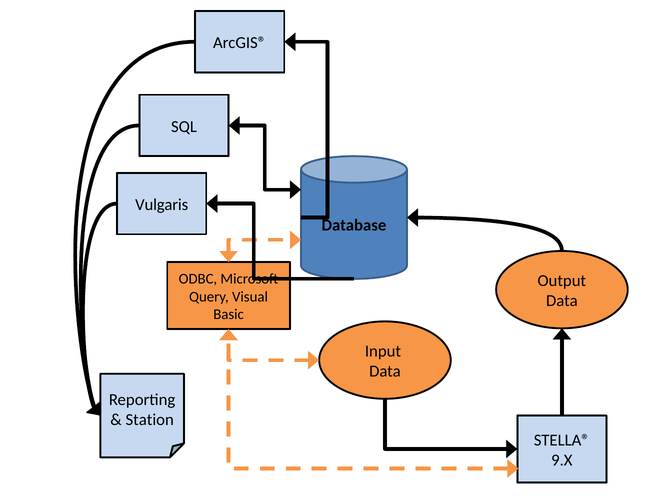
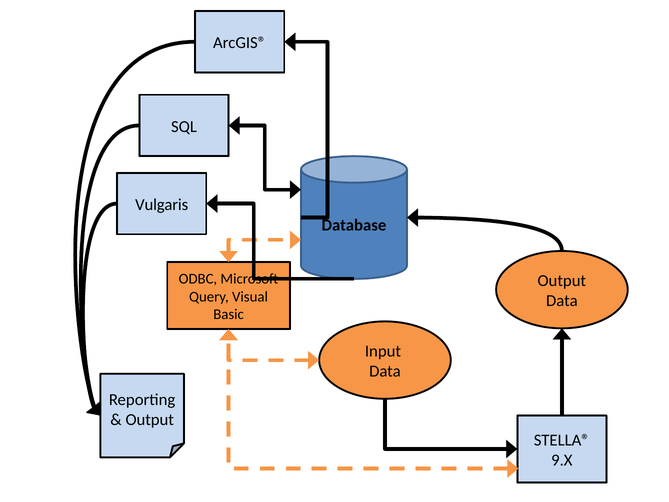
Station: Station -> Output (150, 420)
